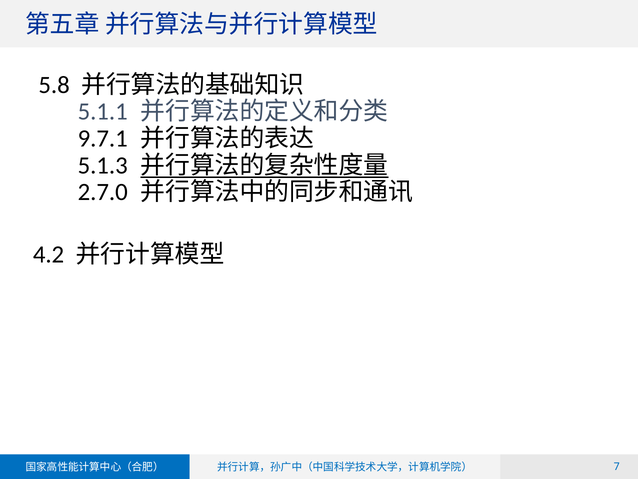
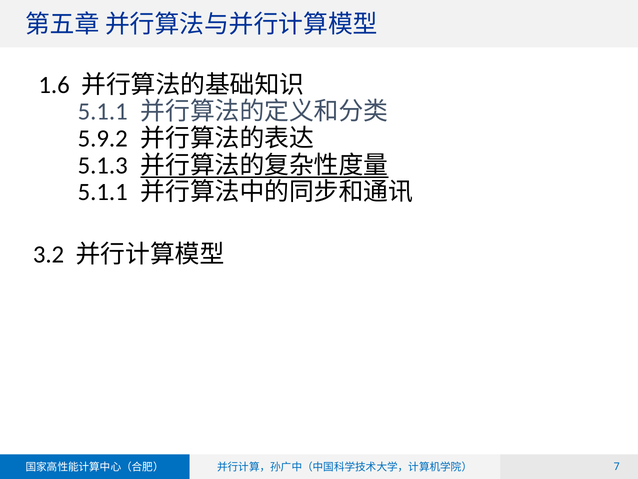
5.8: 5.8 -> 1.6 (54, 85)
9.7.1: 9.7.1 -> 5.9.2 (103, 138)
2.7.0: 2.7.0 -> 5.1.1 (103, 192)
4.2: 4.2 -> 3.2 (49, 254)
